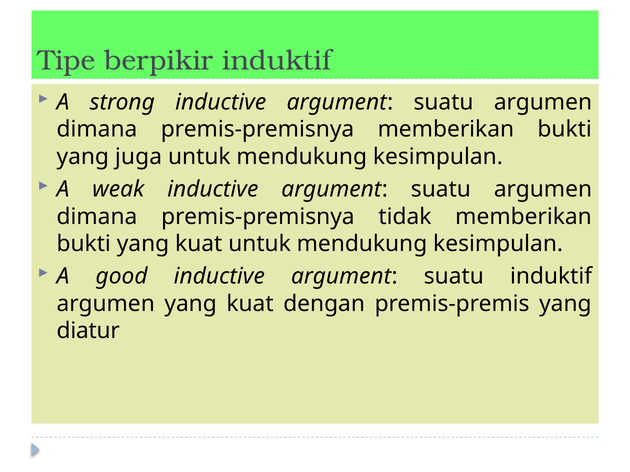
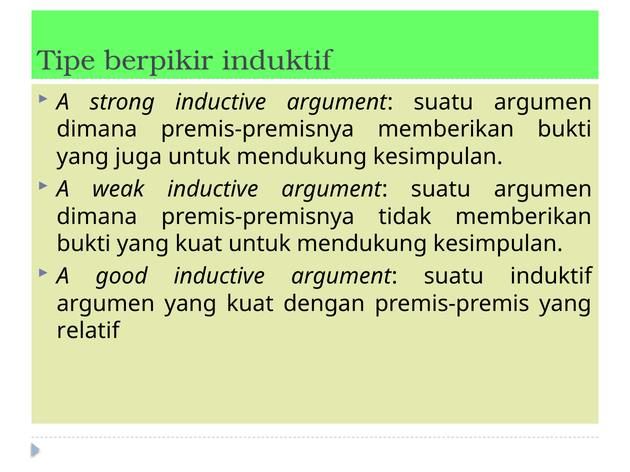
diatur: diatur -> relatif (88, 331)
